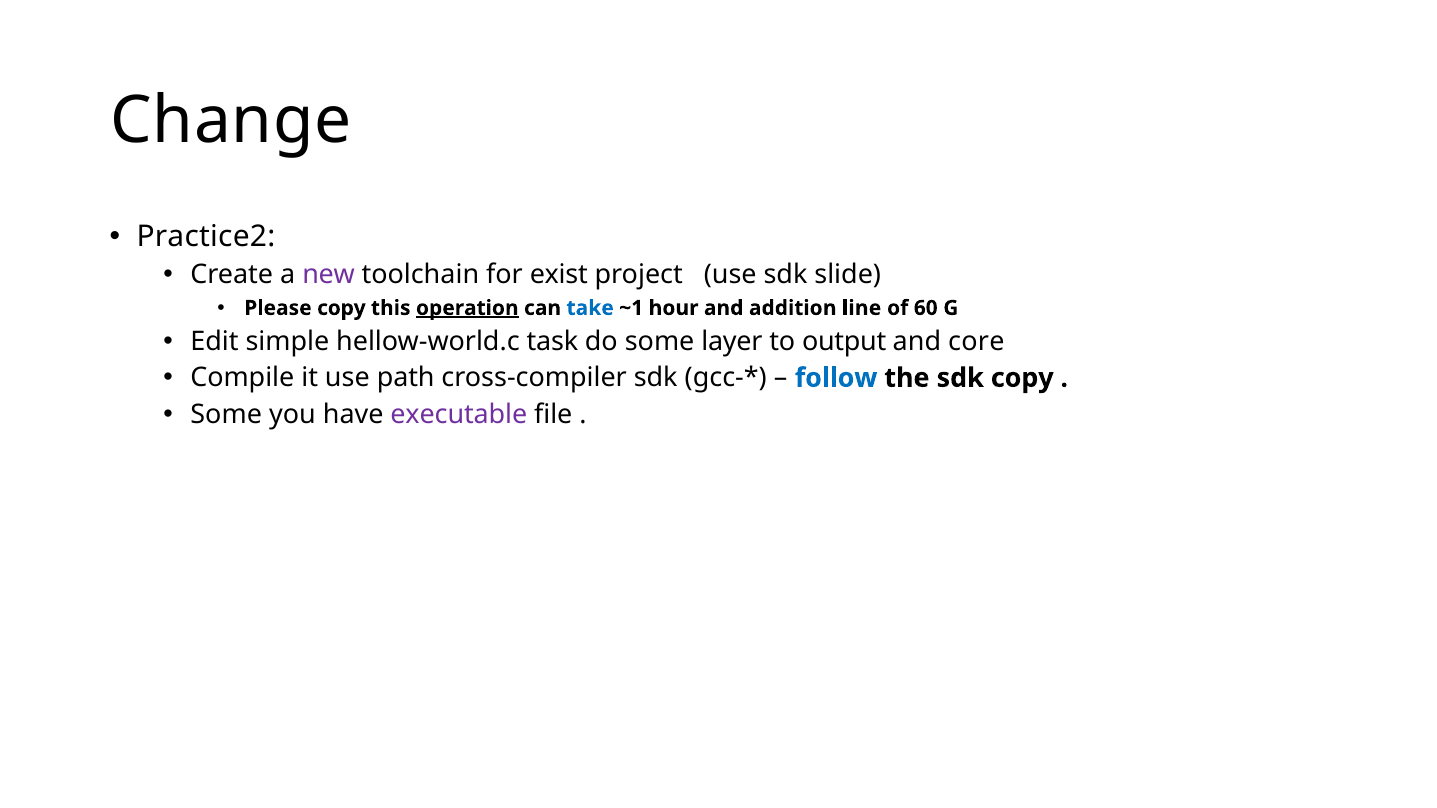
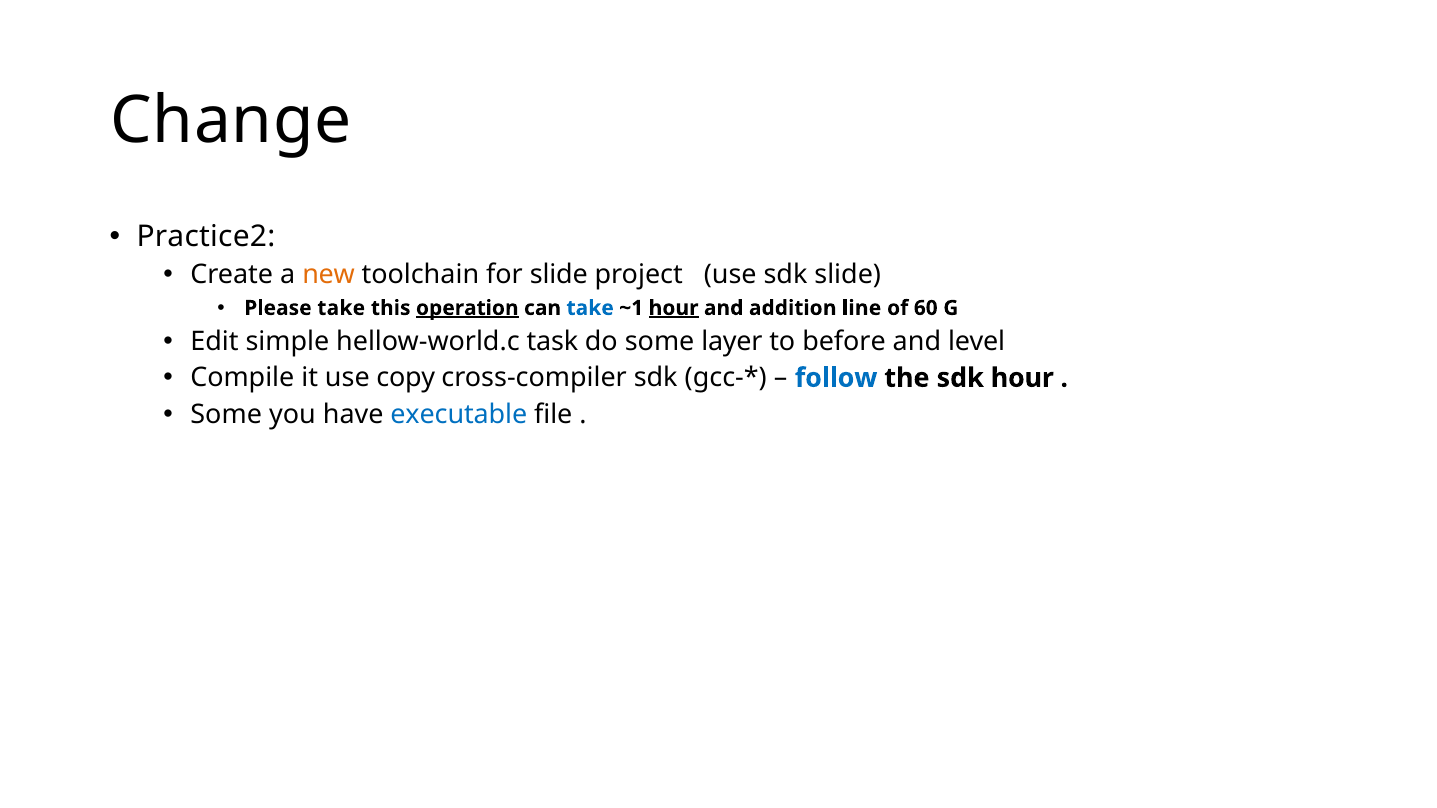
new colour: purple -> orange (329, 275)
for exist: exist -> slide (559, 275)
Please copy: copy -> take (341, 308)
hour underline: none -> present (674, 308)
output: output -> before (844, 341)
core: core -> level (977, 341)
path: path -> copy (406, 378)
sdk copy: copy -> hour (1022, 378)
executable colour: purple -> blue (459, 415)
